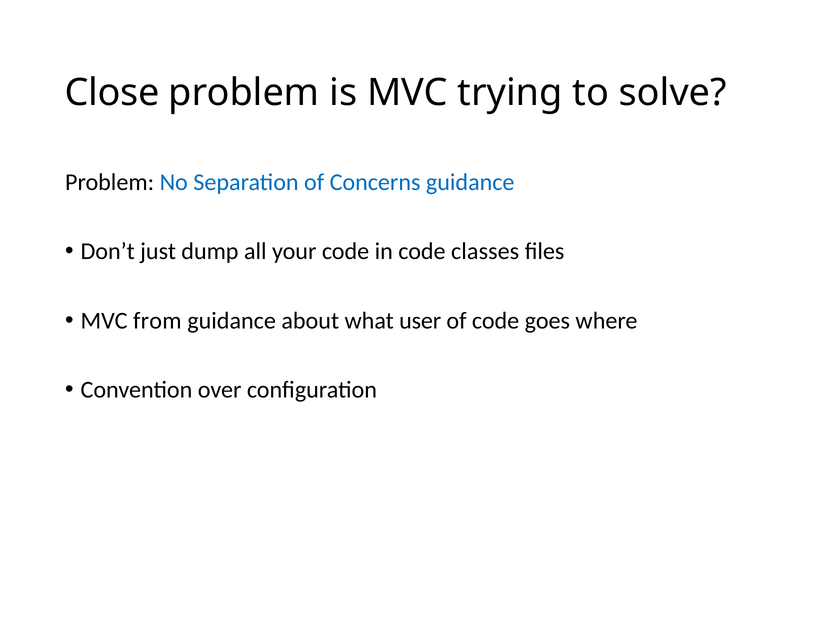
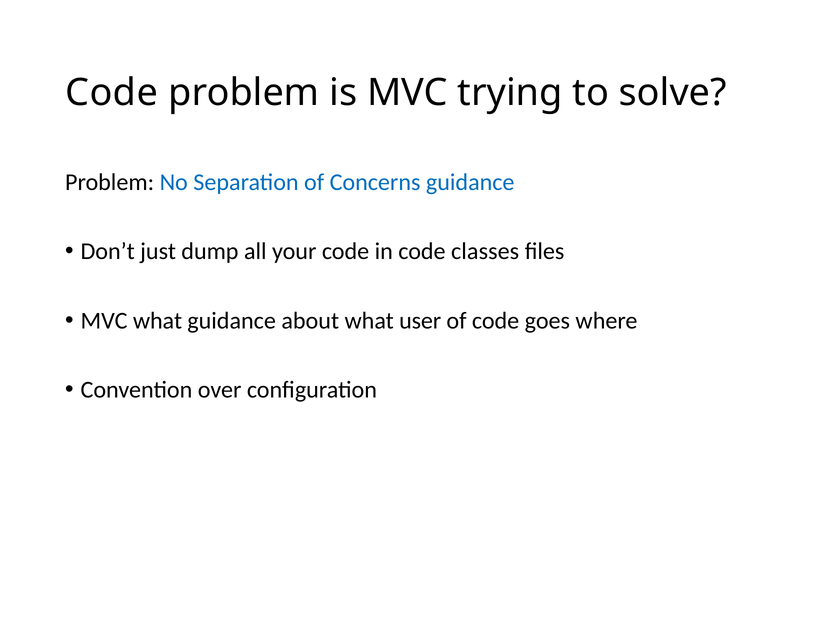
Close: Close -> Code (112, 93)
MVC from: from -> what (158, 321)
